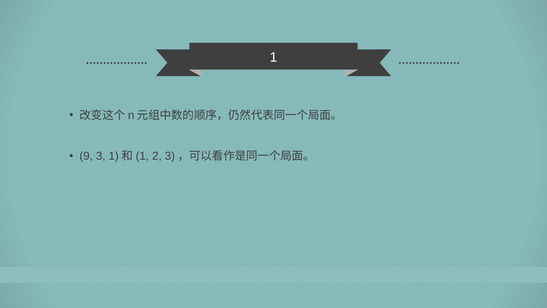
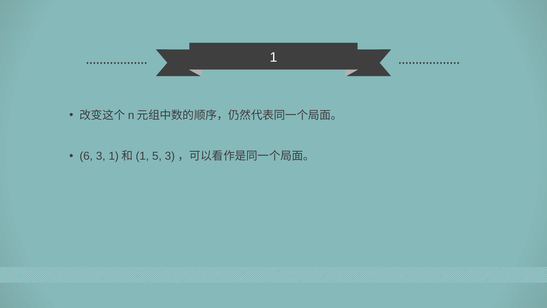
9: 9 -> 6 (86, 156)
2: 2 -> 5 (157, 156)
